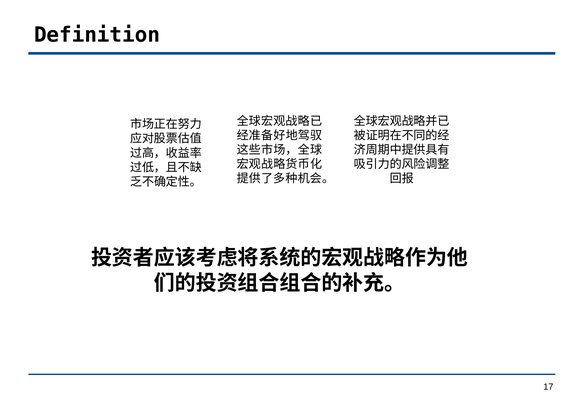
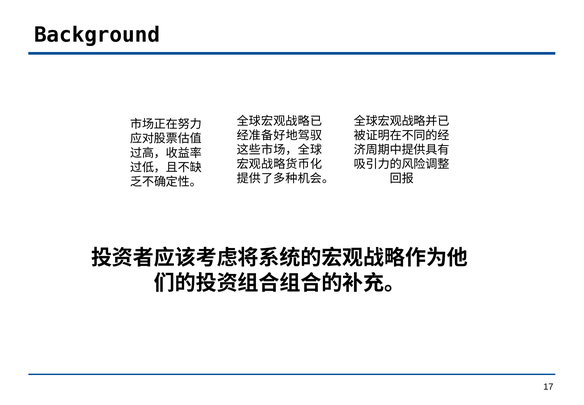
Definition: Definition -> Background (97, 35)
